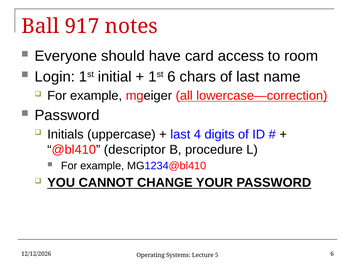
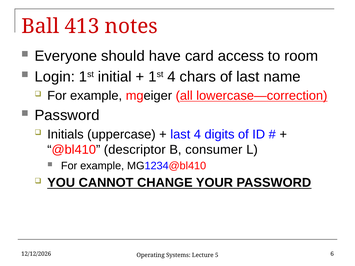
917: 917 -> 413 (82, 26)
1st 6: 6 -> 4 (172, 77)
procedure: procedure -> consumer (214, 150)
